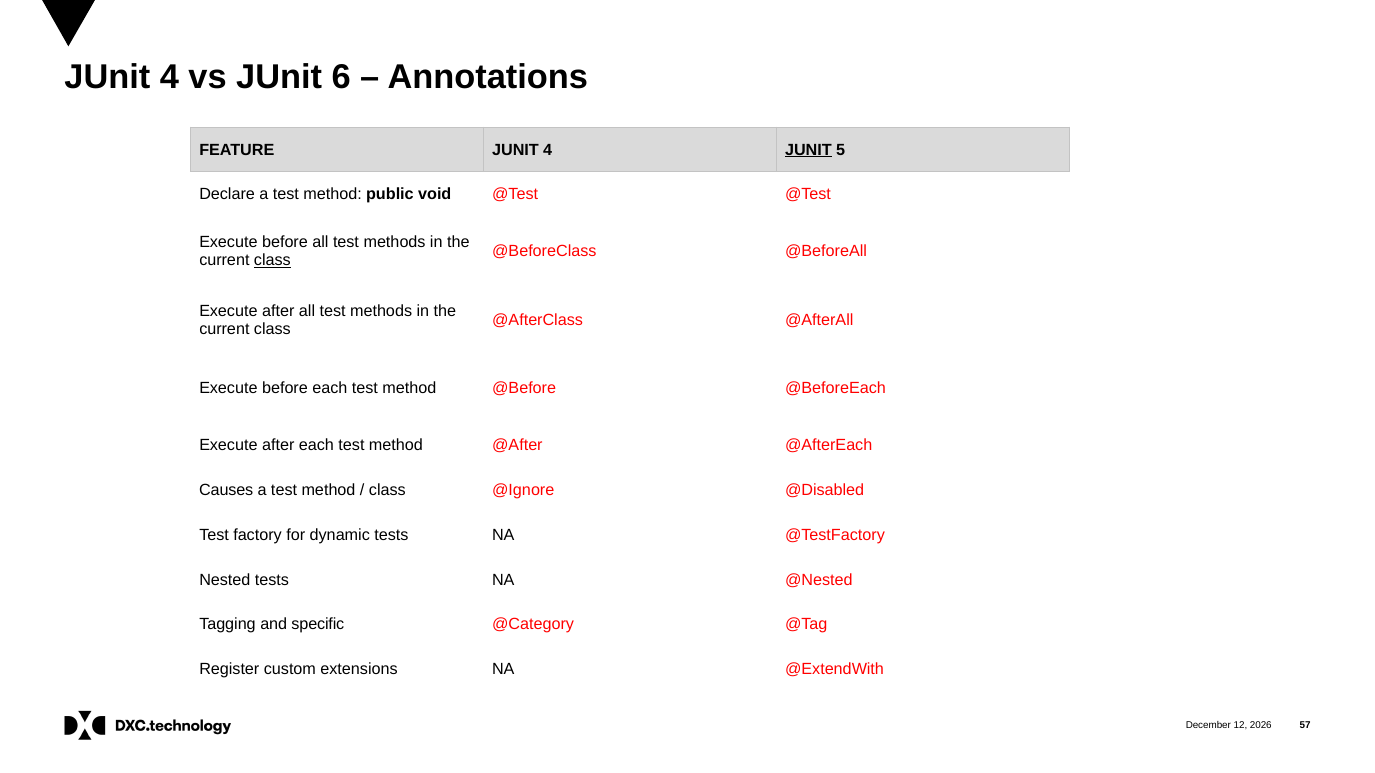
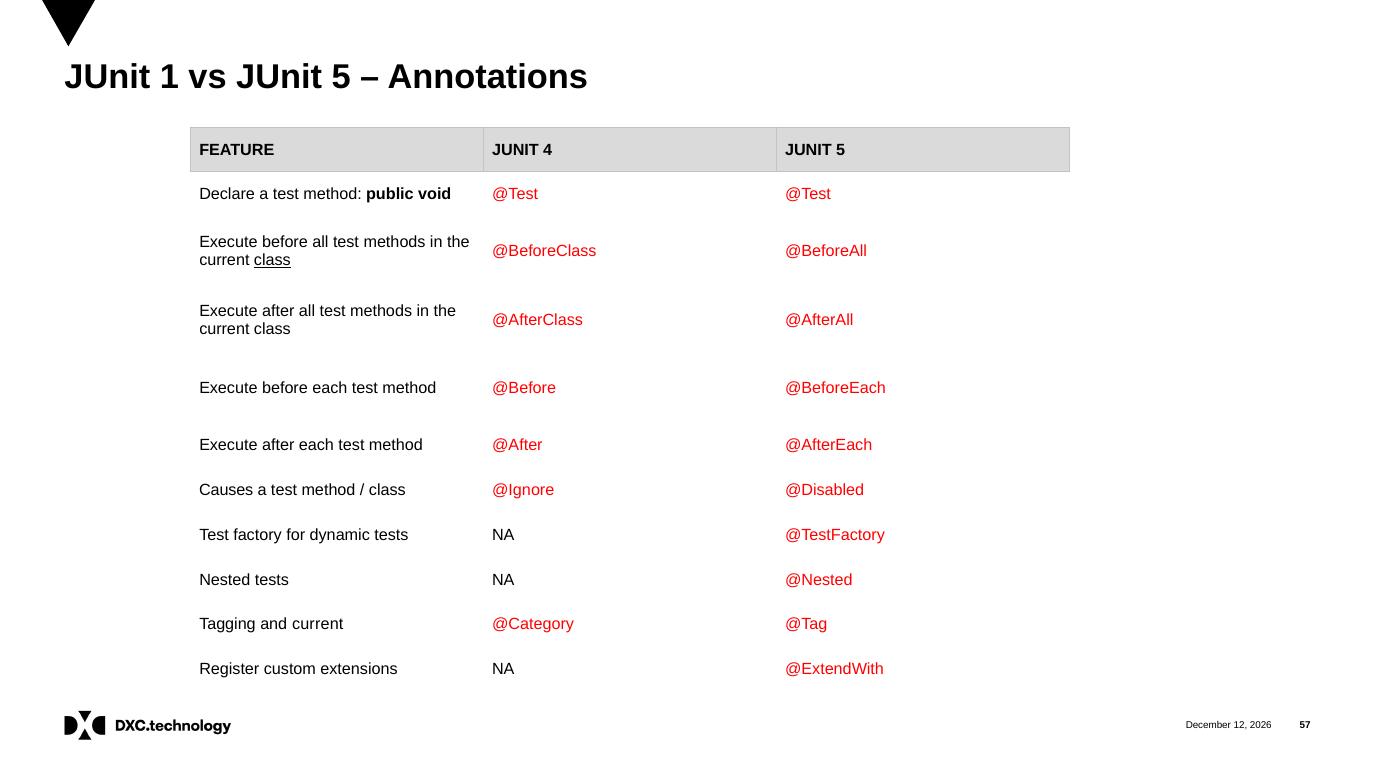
4: 4 -> 1 (169, 77)
vs JUnit 6: 6 -> 5 (341, 77)
JUNIT underline: present -> none (808, 150)
and specific: specific -> current (318, 625)
